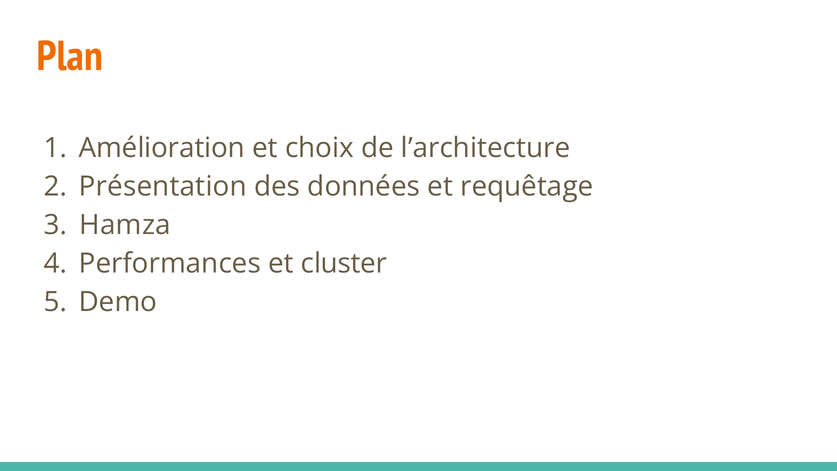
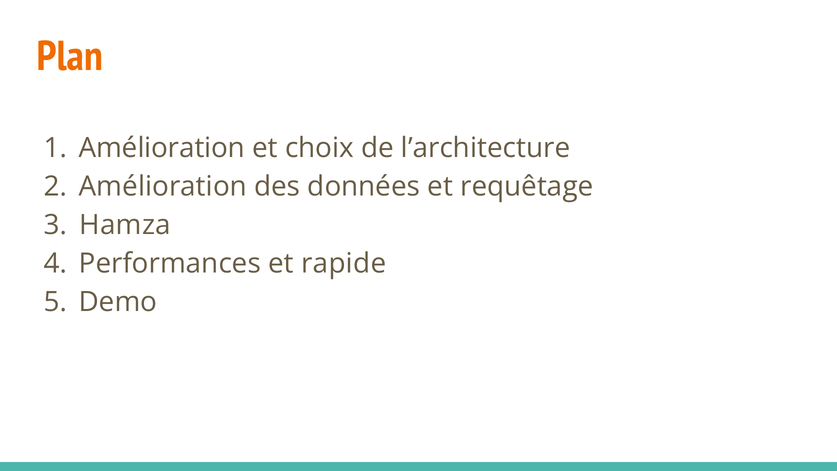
Présentation: Présentation -> Amélioration (163, 186)
cluster: cluster -> rapide (344, 263)
